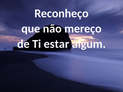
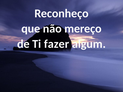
estar: estar -> fazer (56, 44)
